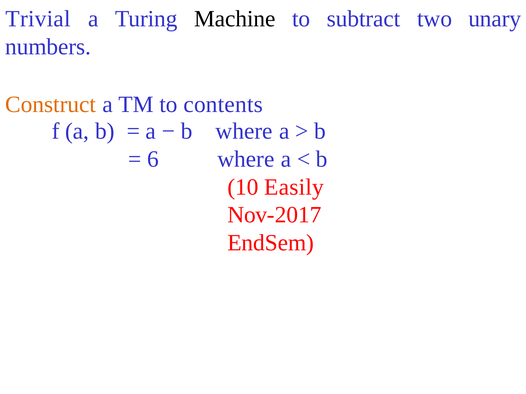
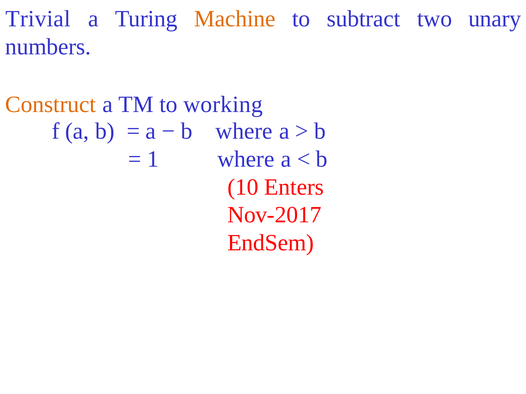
Machine colour: black -> orange (235, 19)
contents: contents -> working (223, 104)
6: 6 -> 1 (153, 159)
Easily: Easily -> Enters (294, 187)
